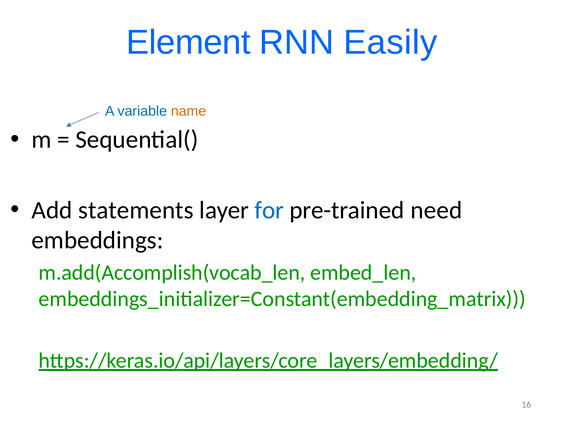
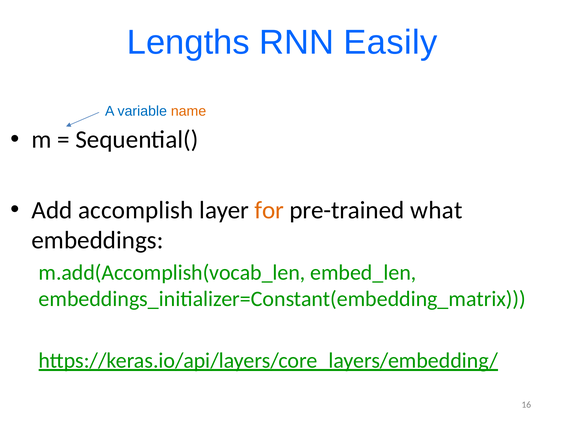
Element: Element -> Lengths (188, 42)
statements: statements -> accomplish (136, 210)
for colour: blue -> orange (269, 210)
need: need -> what (436, 210)
